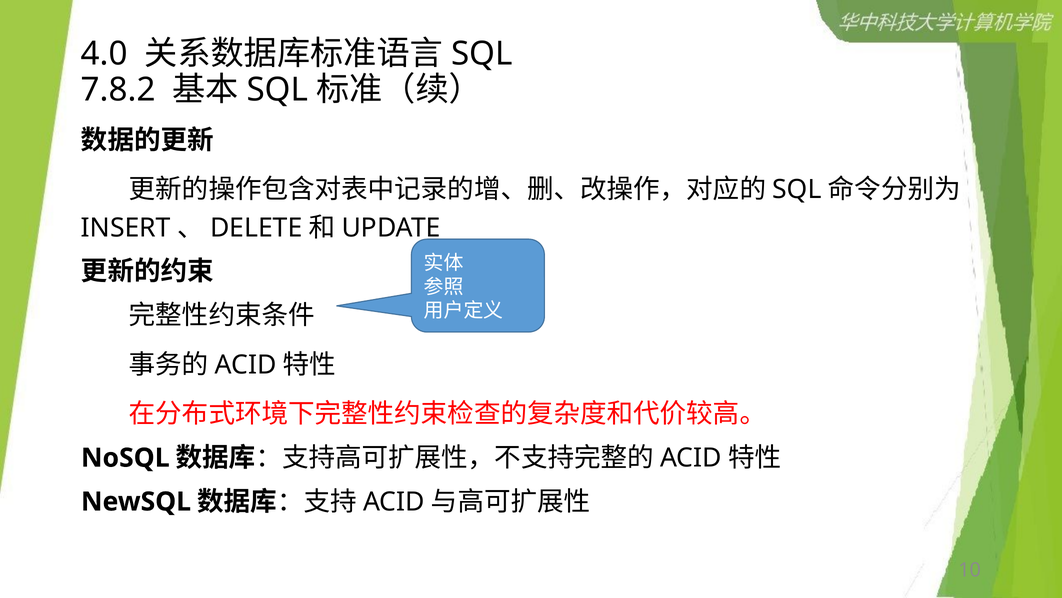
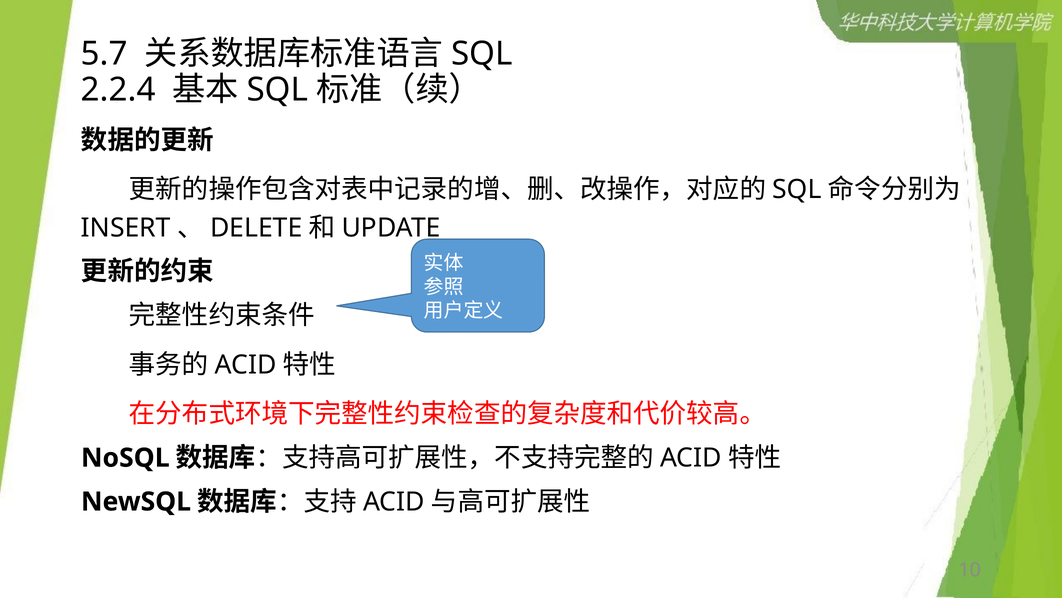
4.0: 4.0 -> 5.7 (104, 54)
7.8.2: 7.8.2 -> 2.2.4 (118, 90)
